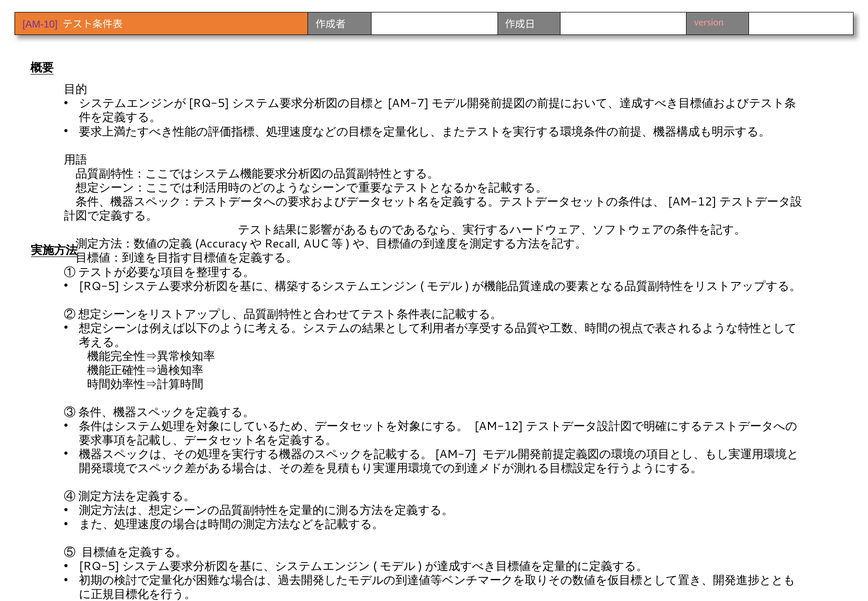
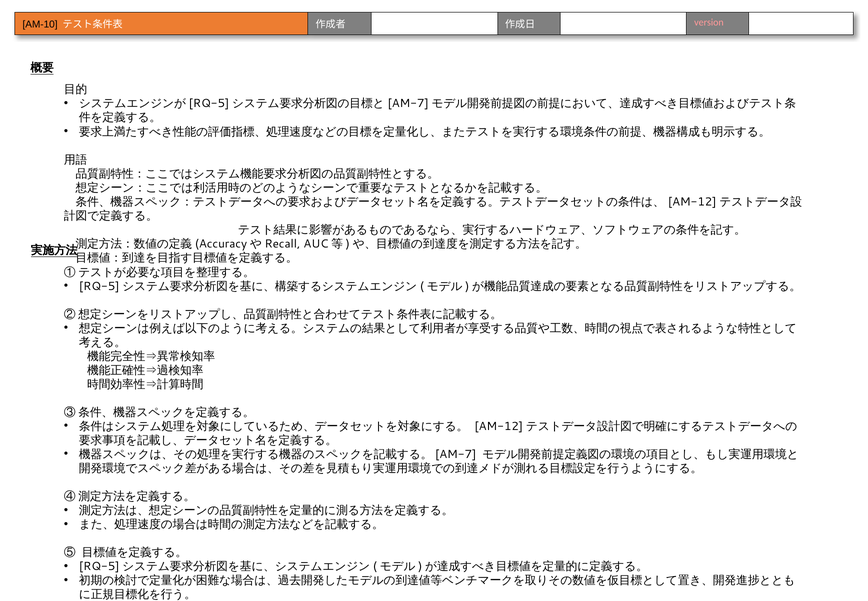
AM-10 colour: purple -> black (40, 24)
